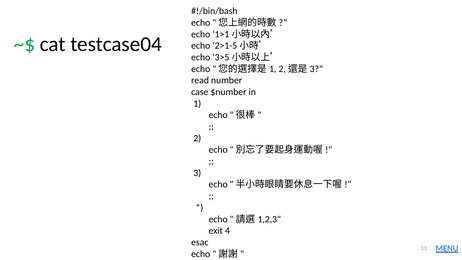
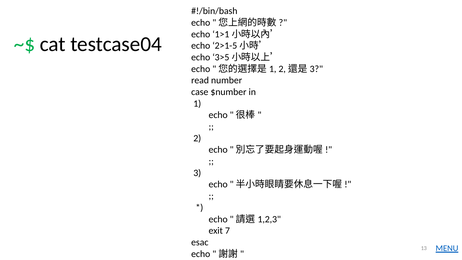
4: 4 -> 7 (227, 231)
